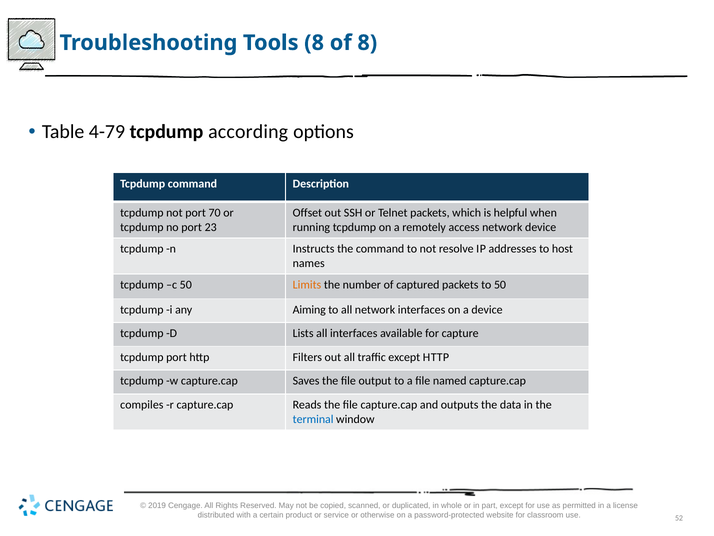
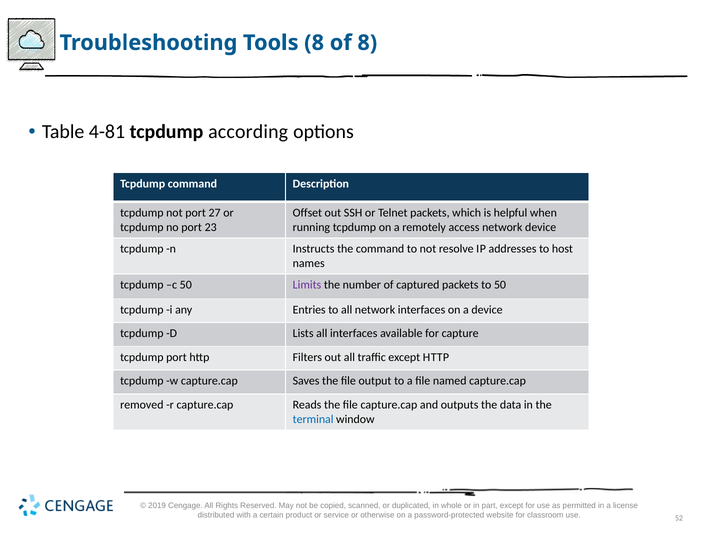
4-79: 4-79 -> 4-81 (107, 132)
70: 70 -> 27 (215, 212)
Limits colour: orange -> purple (307, 285)
Aiming: Aiming -> Entries (309, 309)
compiles: compiles -> removed (142, 404)
